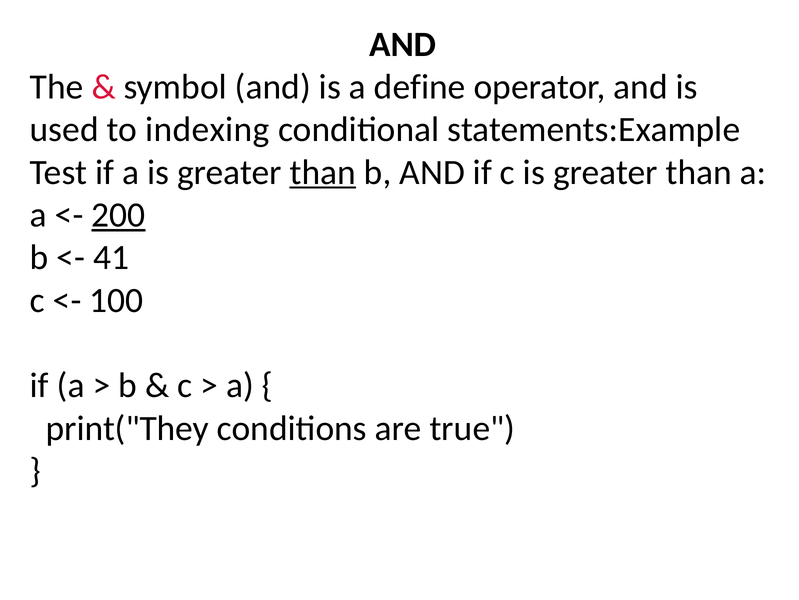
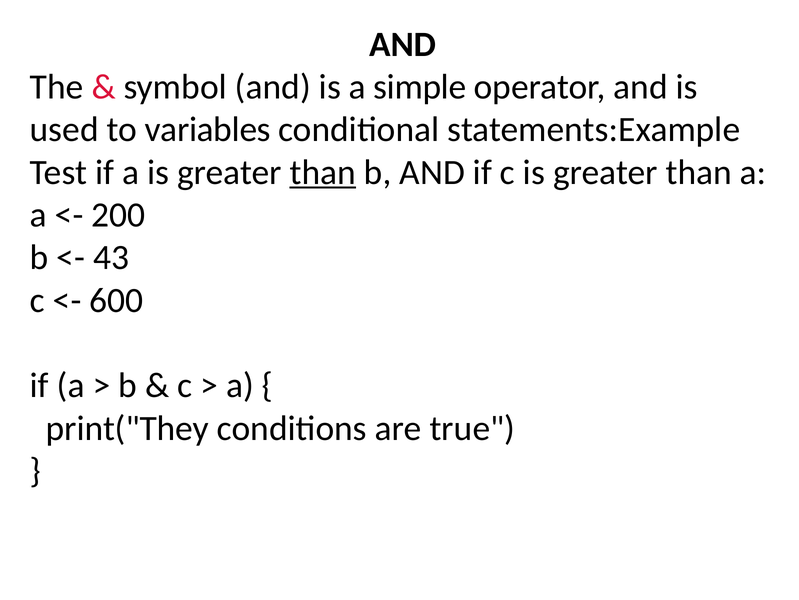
define: define -> simple (420, 87)
indexing: indexing -> variables (208, 129)
200 underline: present -> none (118, 215)
41: 41 -> 43 (111, 257)
100: 100 -> 600 (116, 300)
